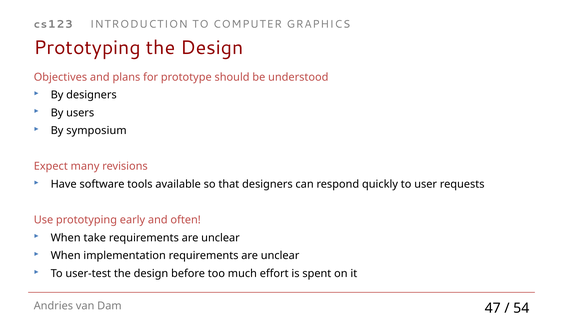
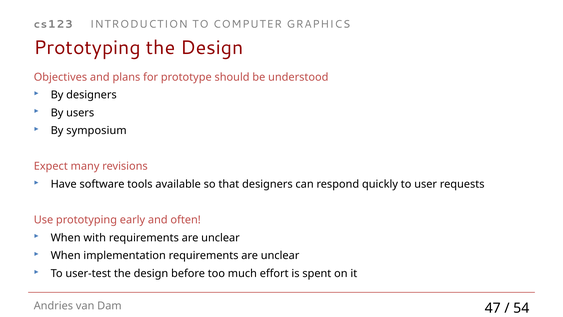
take: take -> with (95, 238)
